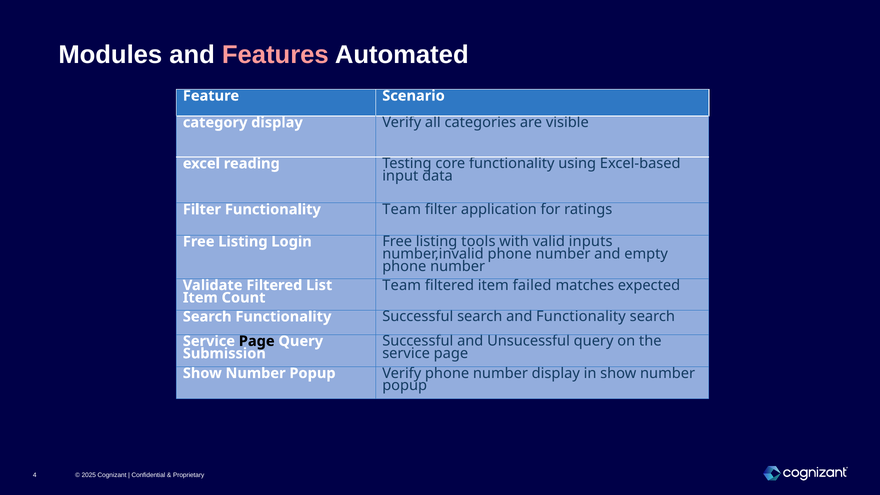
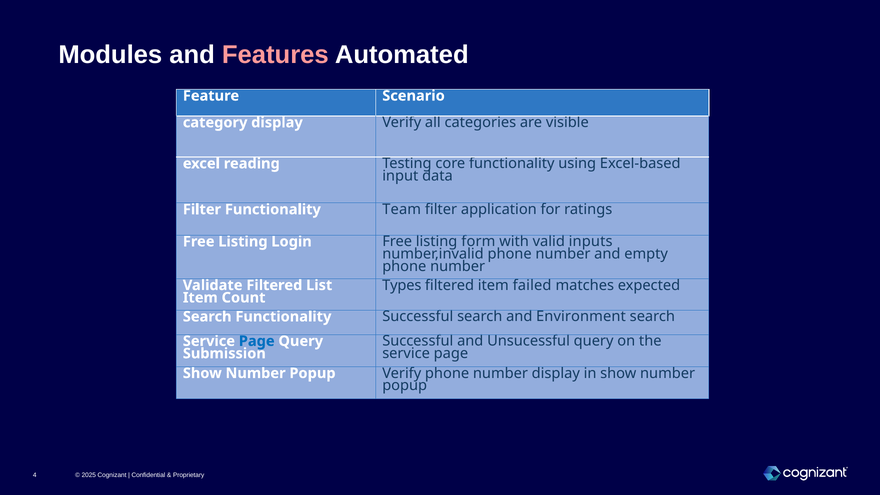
tools: tools -> form (478, 242)
Team: Team -> Types (402, 285)
and Functionality: Functionality -> Environment (581, 317)
Page colour: black -> blue (257, 341)
